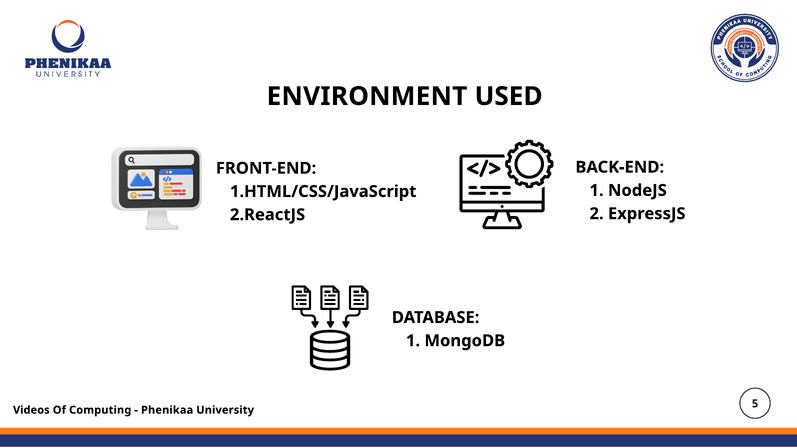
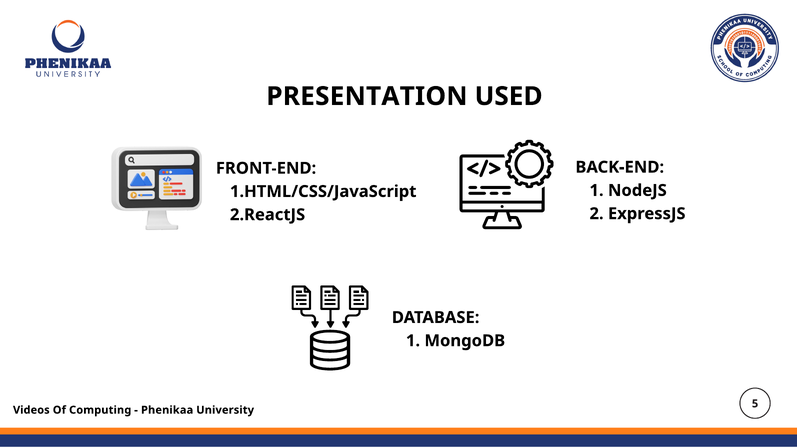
ENVIRONMENT: ENVIRONMENT -> PRESENTATION (367, 96)
